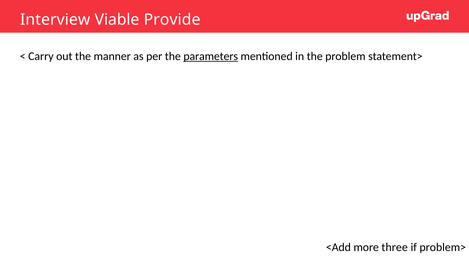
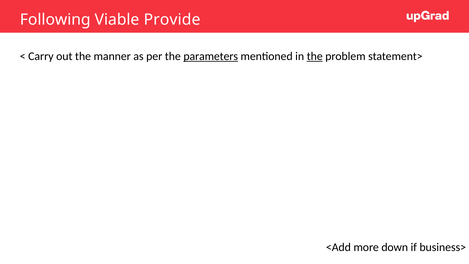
Interview: Interview -> Following (55, 20)
the underline: none -> present (315, 56)
three: three -> down (395, 247)
problem>: problem> -> business> (443, 247)
